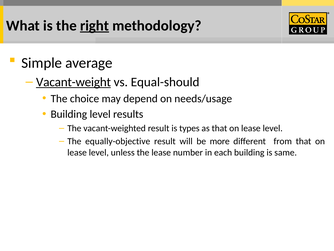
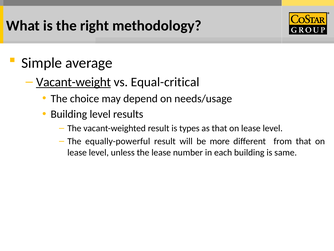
right underline: present -> none (95, 26)
Equal-should: Equal-should -> Equal-critical (165, 82)
equally-objective: equally-objective -> equally-powerful (118, 141)
